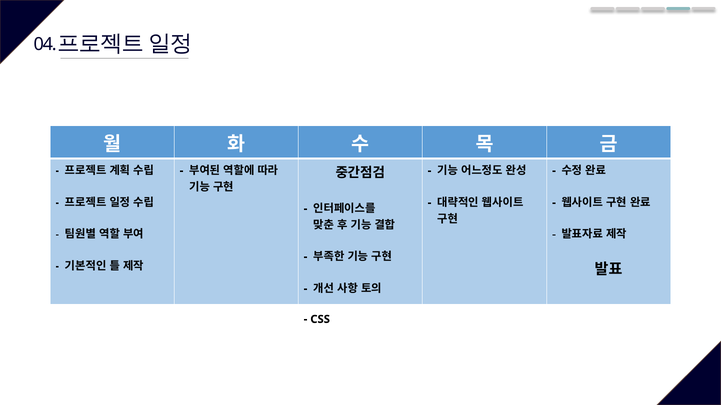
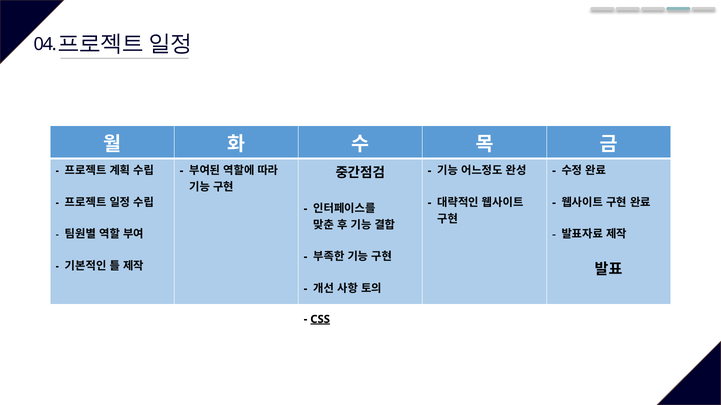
CSS underline: none -> present (320, 320)
